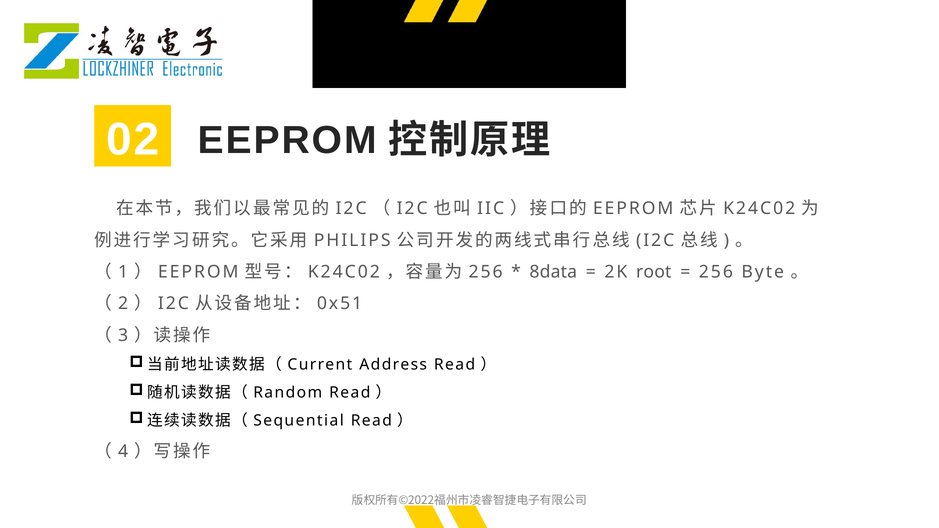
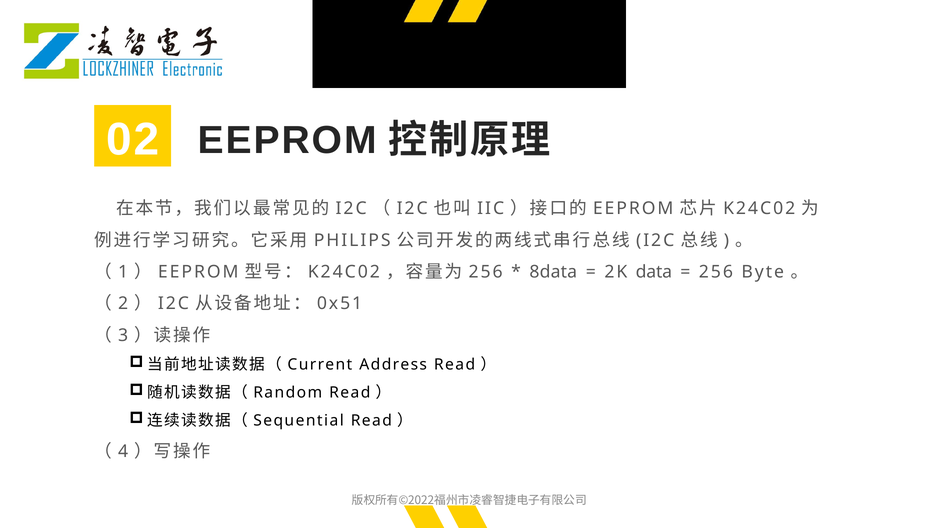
root: root -> data (654, 272)
